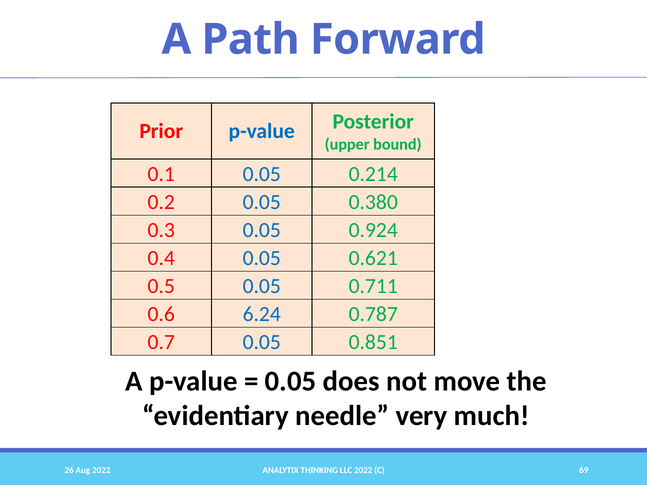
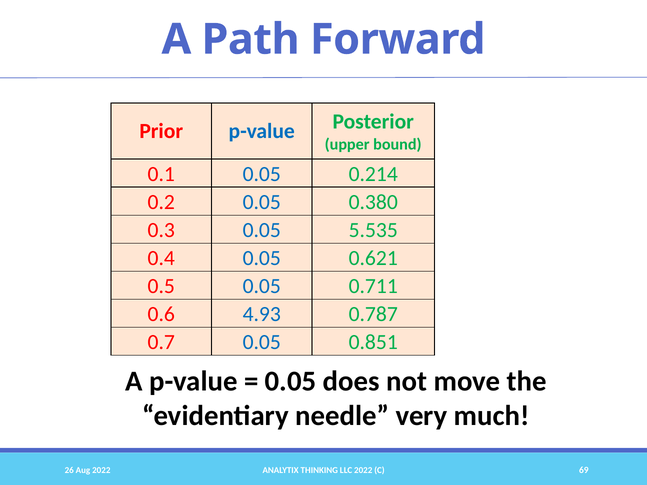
0.924: 0.924 -> 5.535 (373, 230)
6.24: 6.24 -> 4.93 (262, 314)
